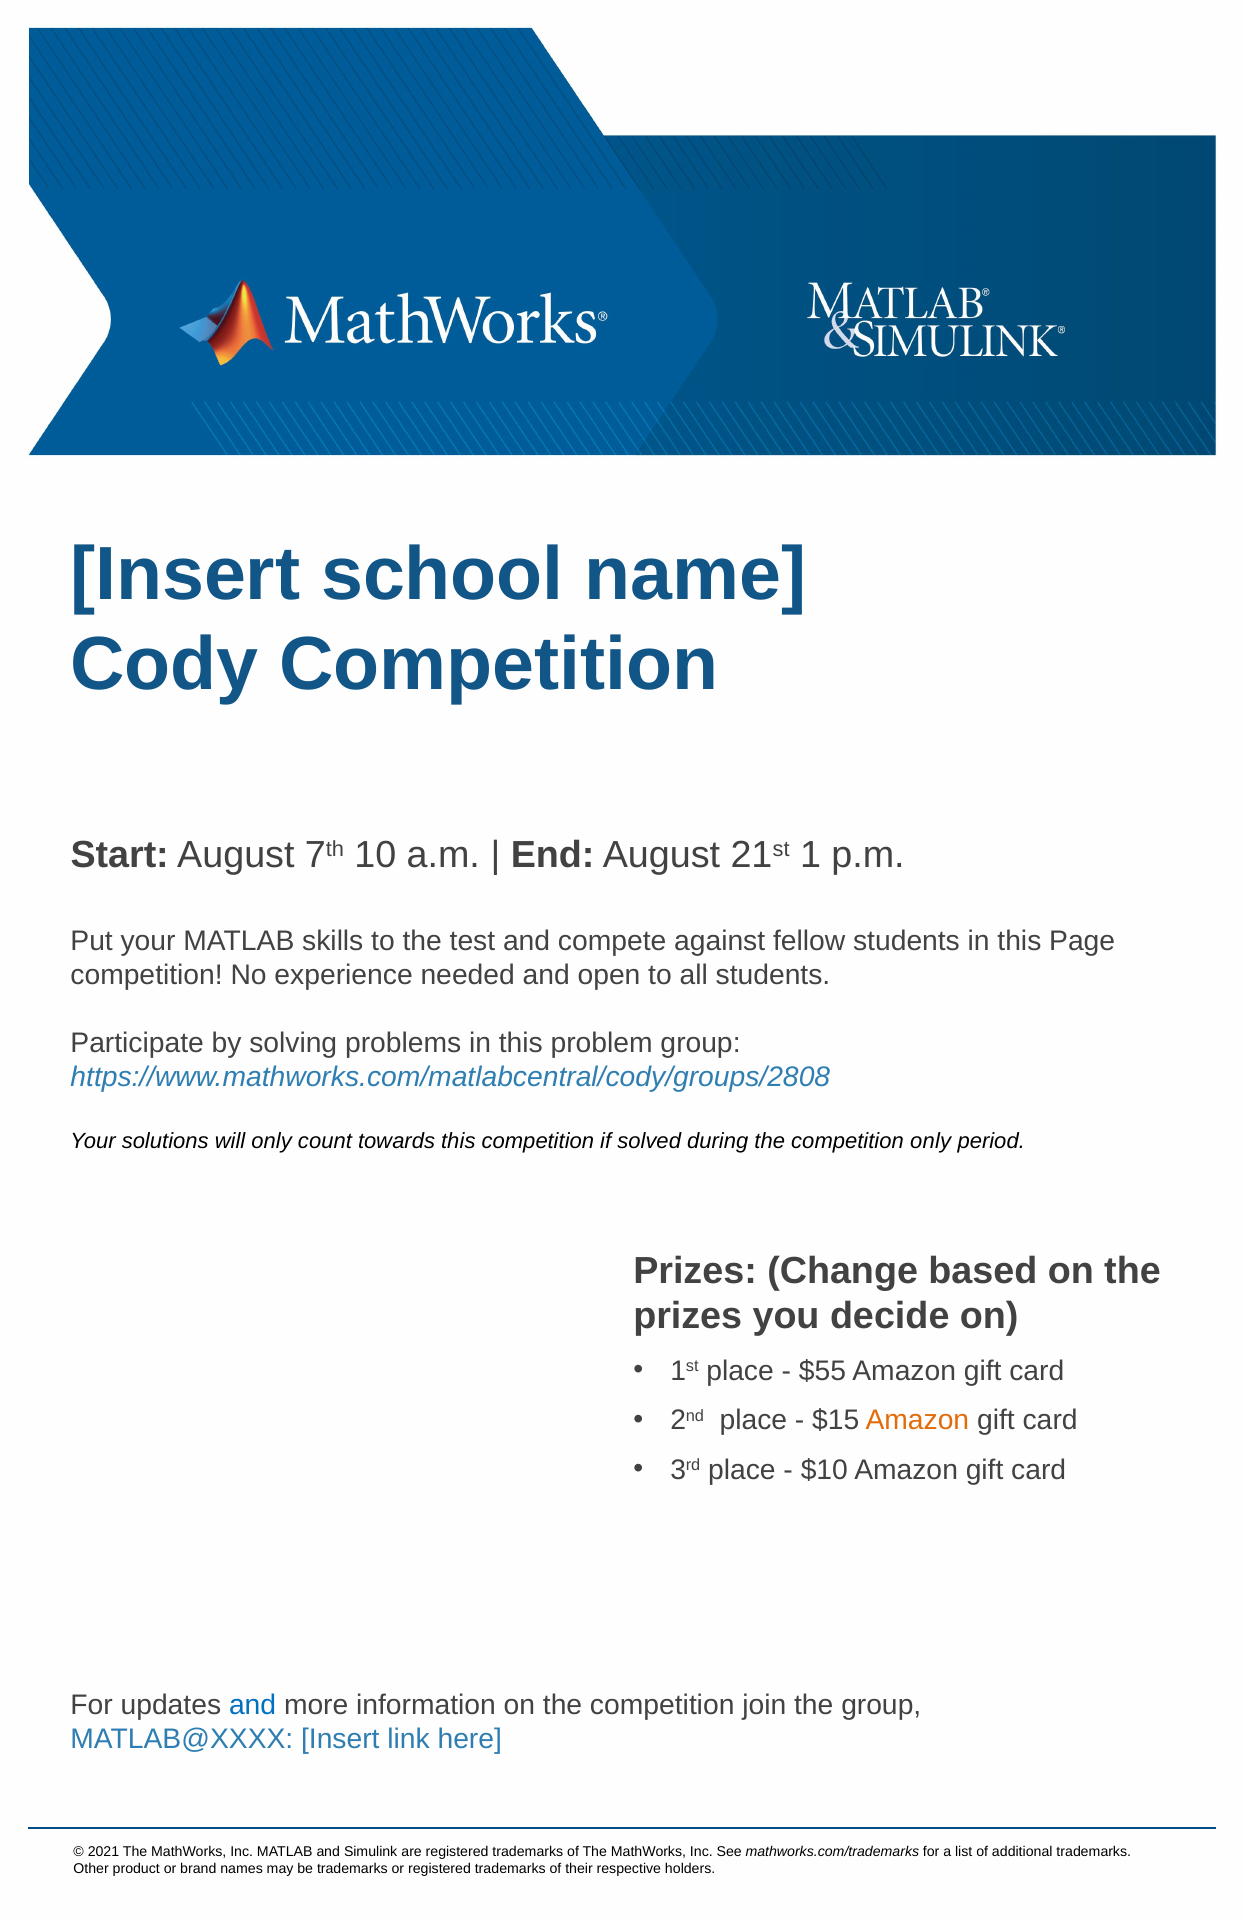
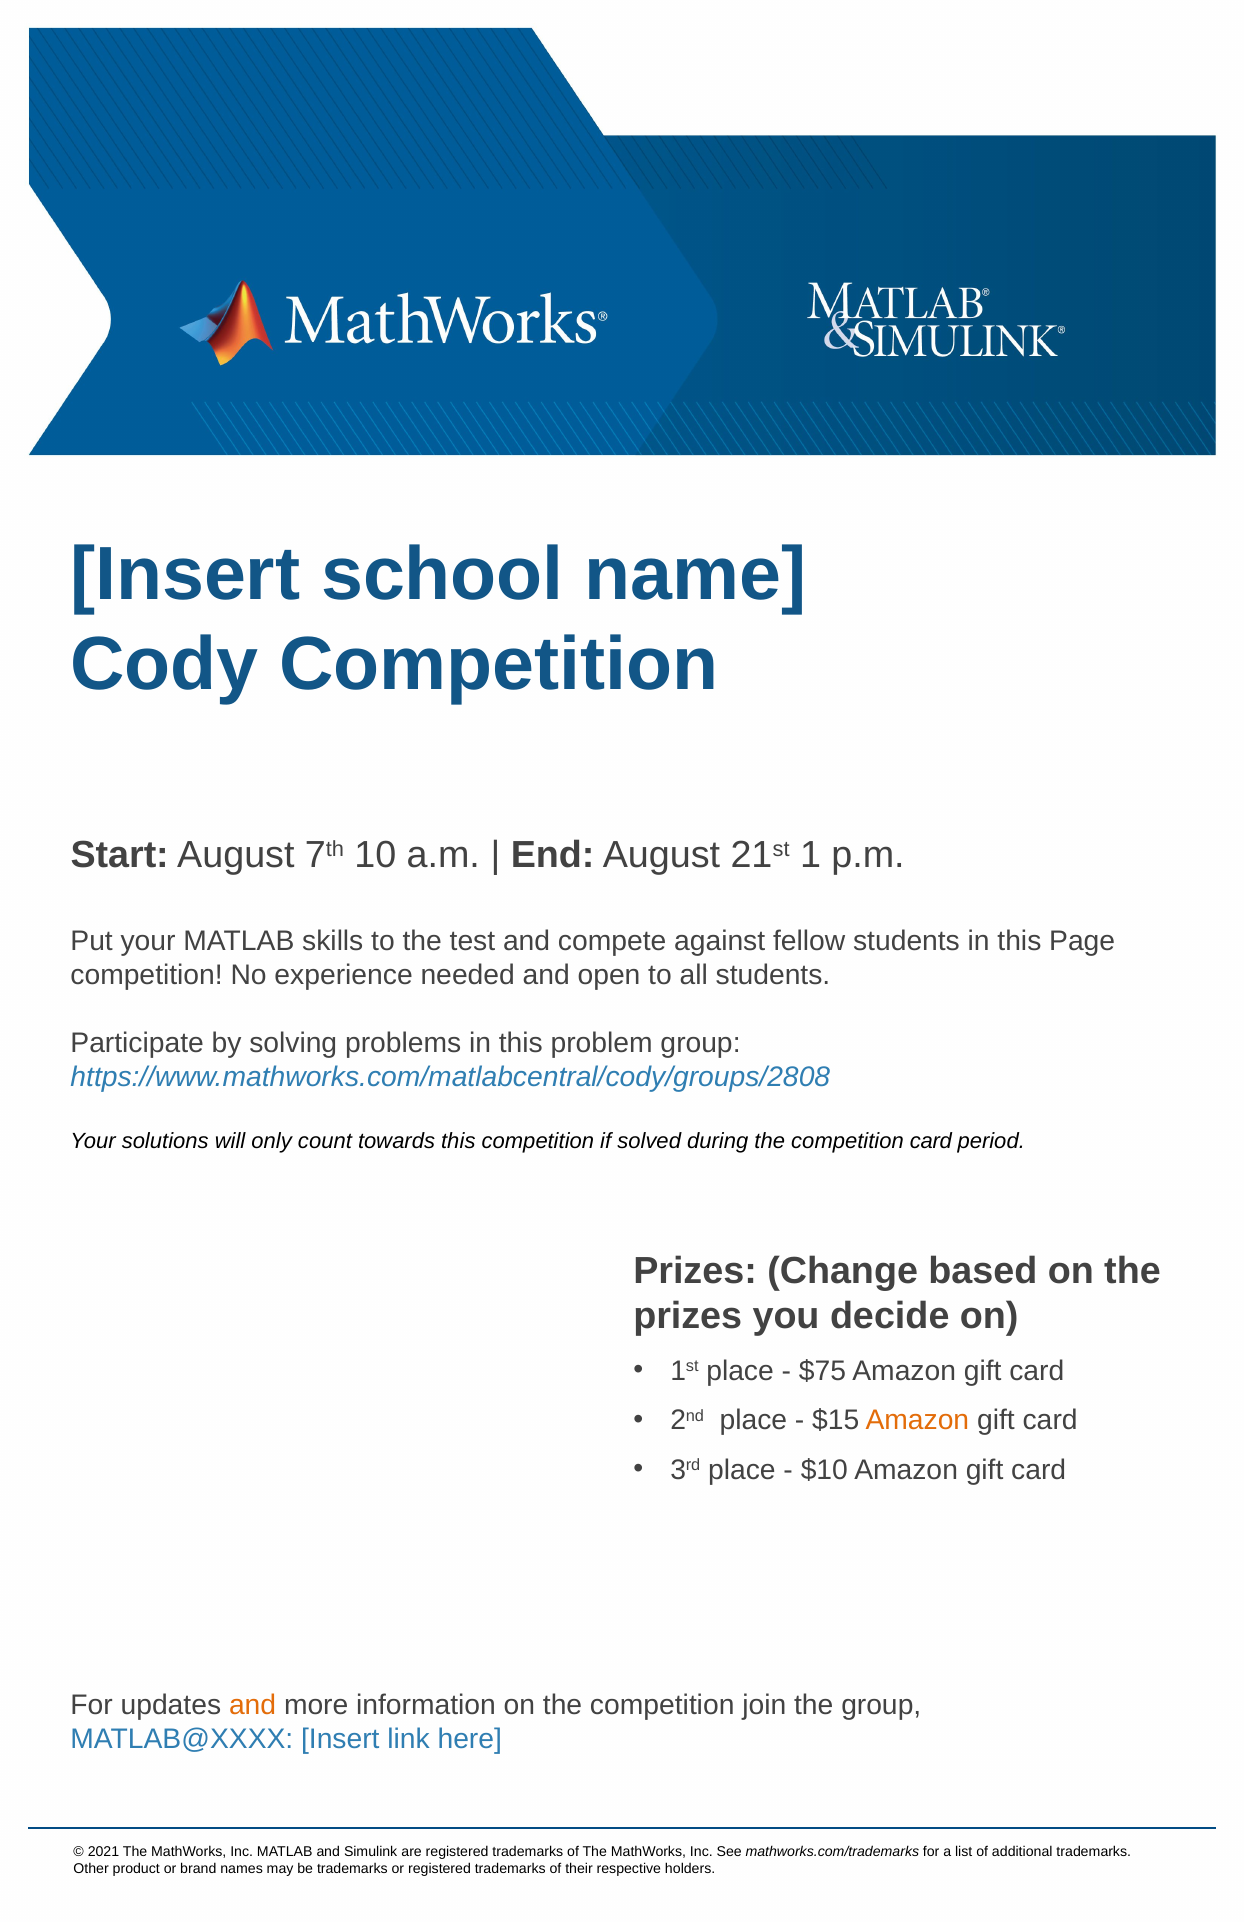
competition only: only -> card (931, 1141)
$55: $55 -> $75 (822, 1371)
and colour: blue -> orange (253, 1706)
